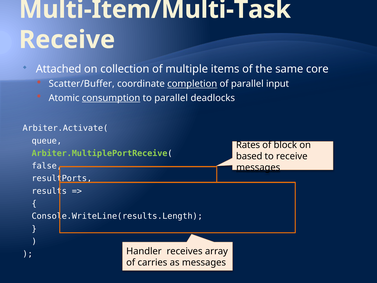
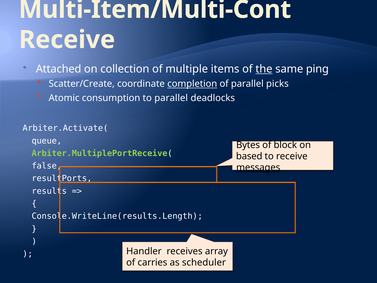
Multi-Item/Multi-Task: Multi-Item/Multi-Task -> Multi-Item/Multi-Cont (155, 10)
the underline: none -> present (264, 69)
core: core -> ping (317, 69)
Scatter/Buffer: Scatter/Buffer -> Scatter/Create (82, 84)
input: input -> picks (277, 84)
consumption underline: present -> none (111, 98)
Rates: Rates -> Bytes (248, 145)
as messages: messages -> scheduler (204, 262)
